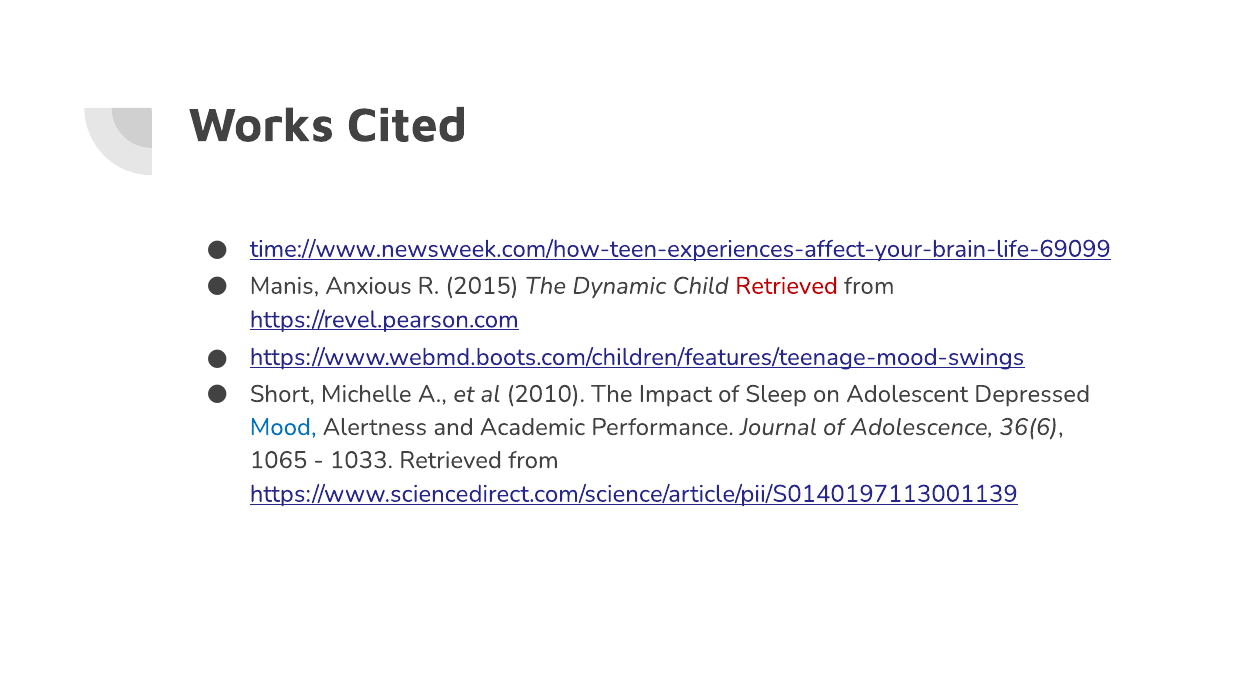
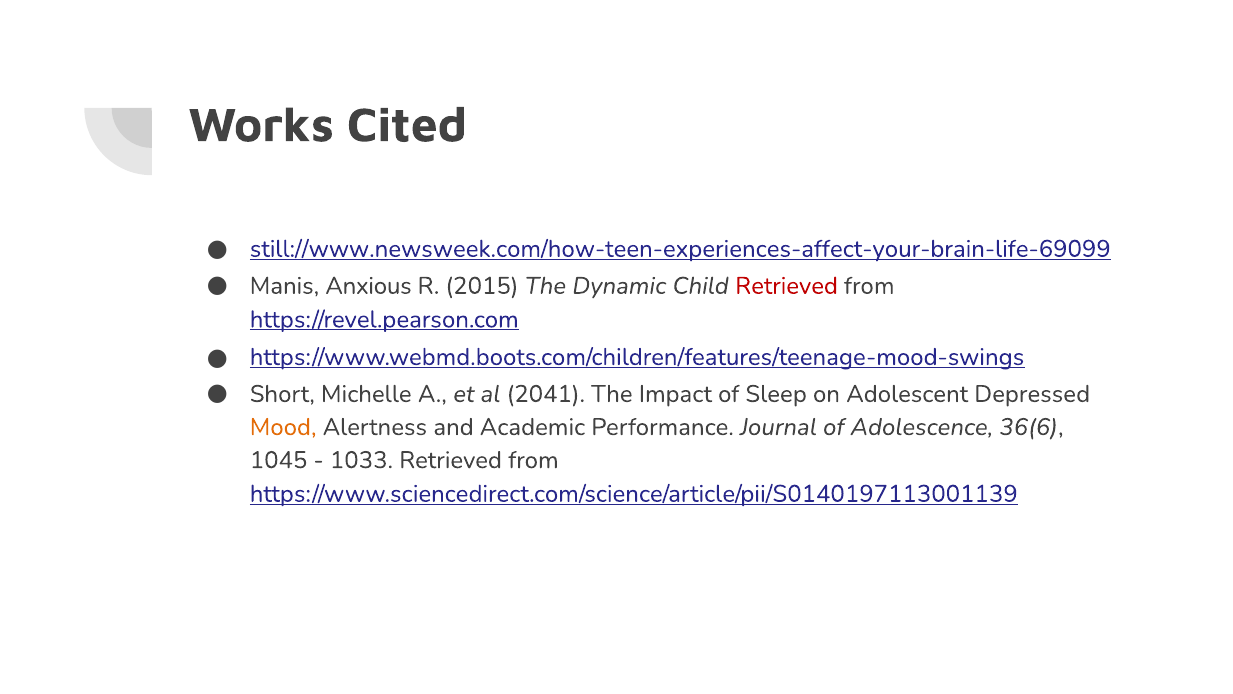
time://www.newsweek.com/how-teen-experiences-affect-your-brain-life-69099: time://www.newsweek.com/how-teen-experiences-affect-your-brain-life-69099 -> still://www.newsweek.com/how-teen-experiences-affect-your-brain-life-69099 (680, 249)
2010: 2010 -> 2041 (546, 394)
Mood colour: blue -> orange (283, 427)
1065: 1065 -> 1045 (279, 460)
